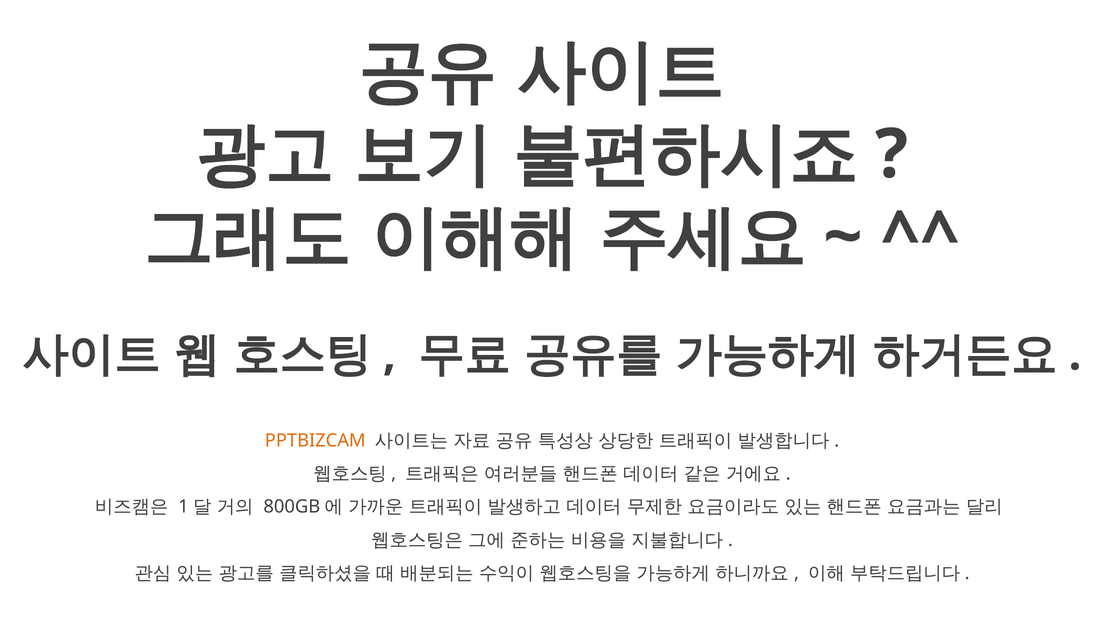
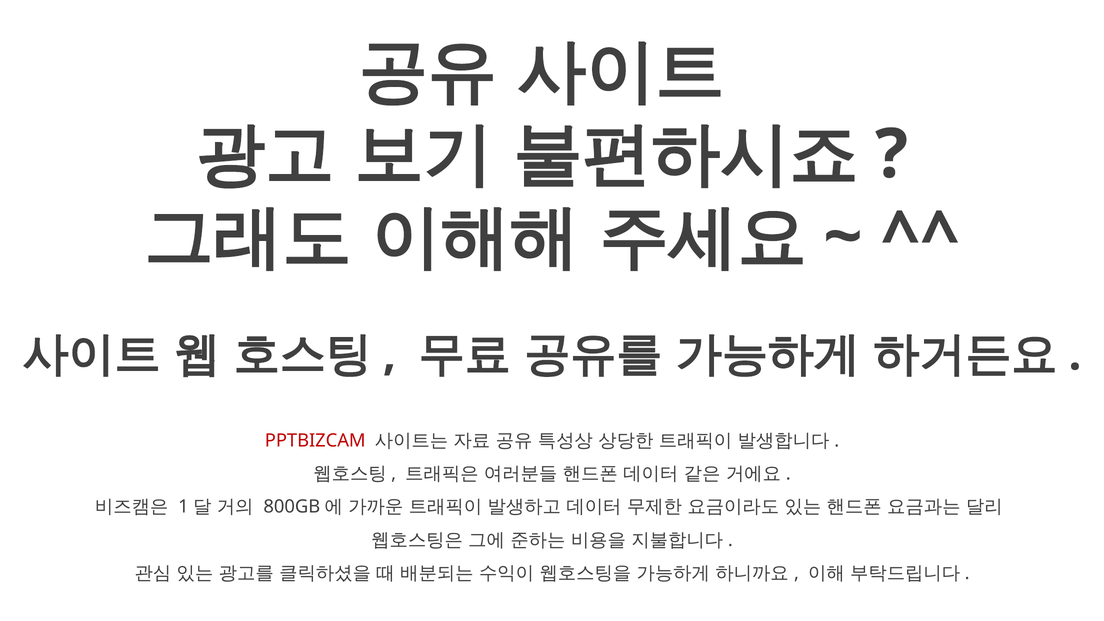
PPTBIZCAM colour: orange -> red (315, 441)
